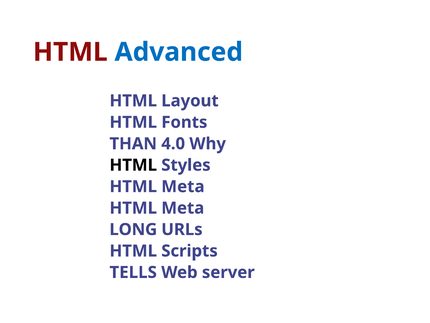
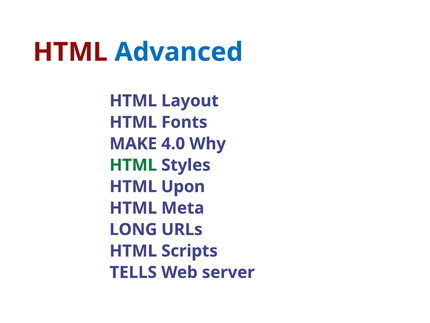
THAN: THAN -> MAKE (133, 144)
HTML colour: black -> green (133, 165)
Meta: Meta -> Upon (183, 186)
